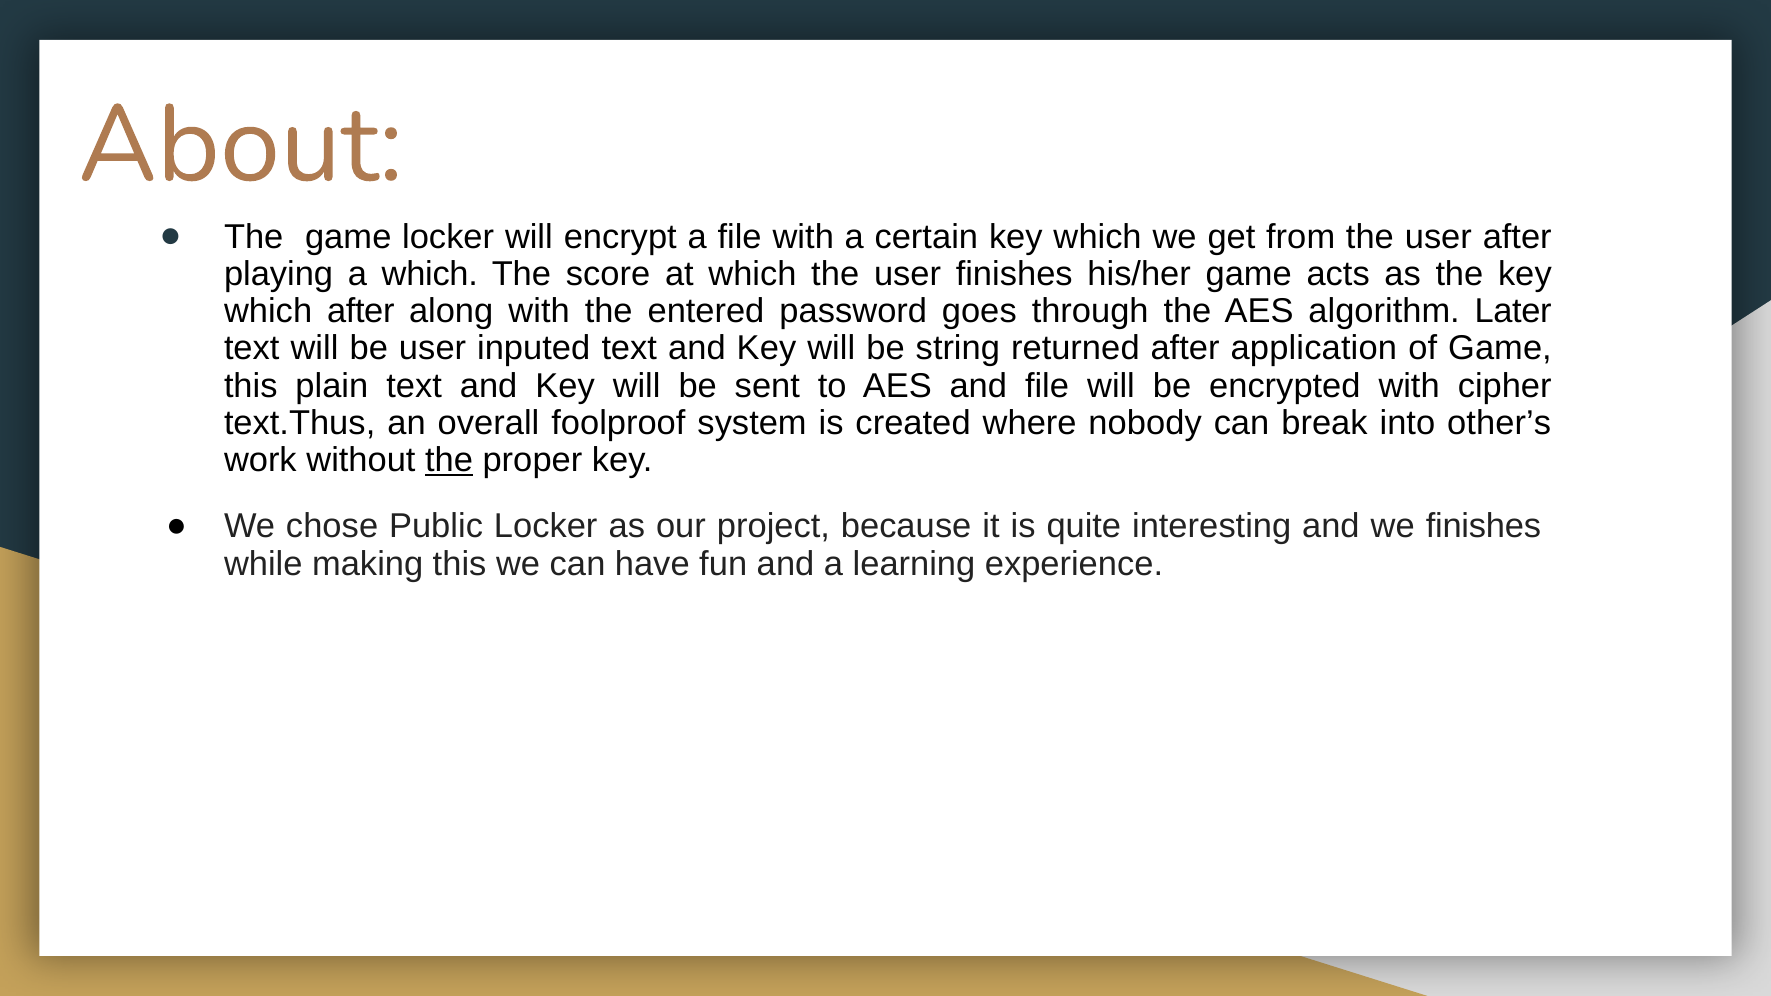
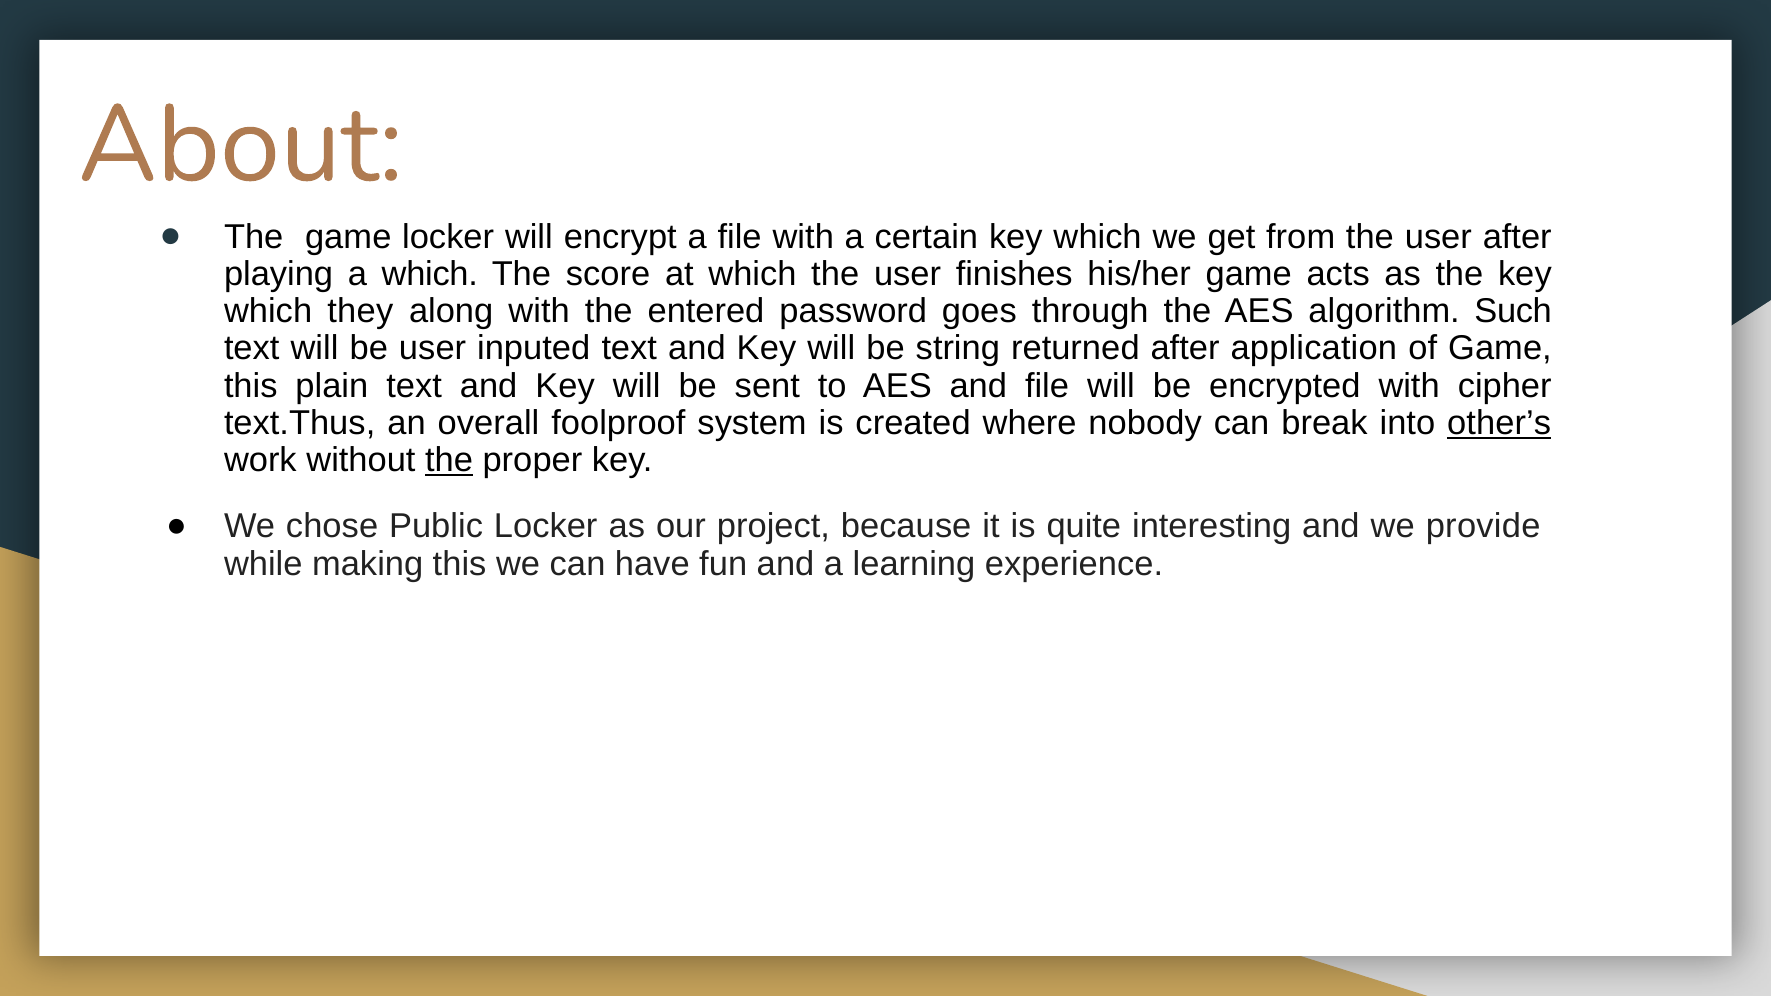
which after: after -> they (360, 311)
Later: Later -> Such (1513, 311)
other’s underline: none -> present (1499, 423)
we finishes: finishes -> provide (1483, 527)
